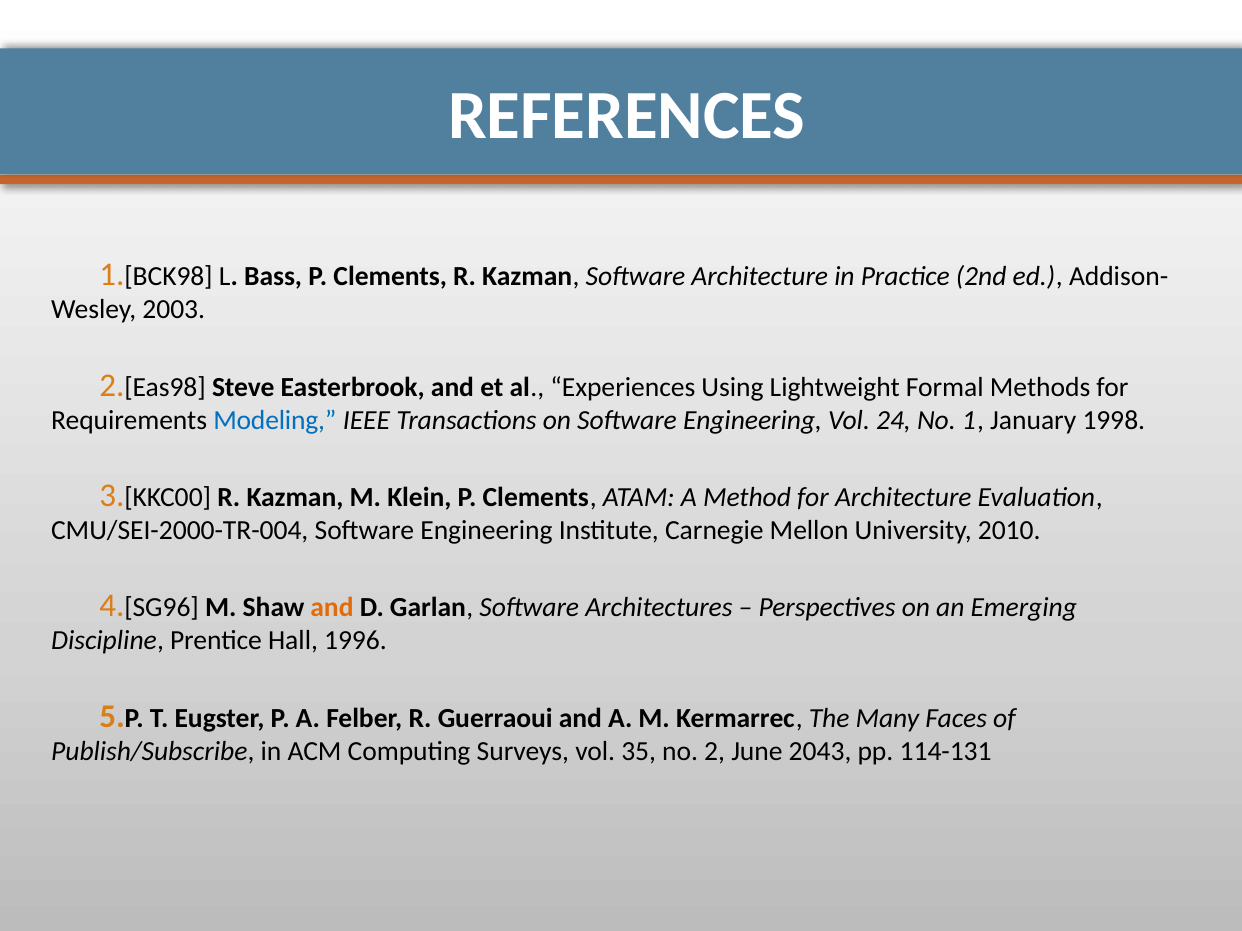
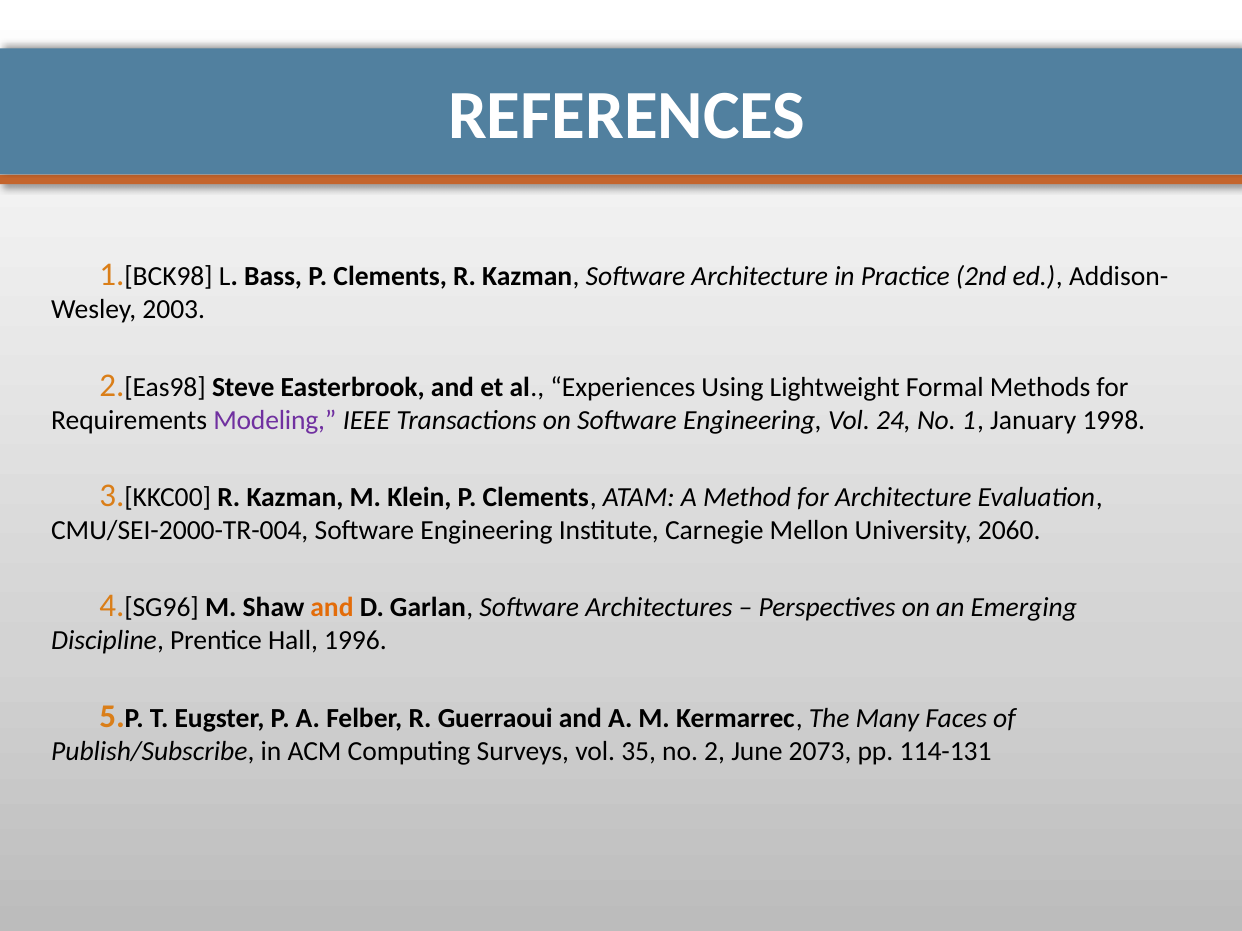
Modeling colour: blue -> purple (275, 420)
2010: 2010 -> 2060 (1009, 531)
2043: 2043 -> 2073 (820, 752)
